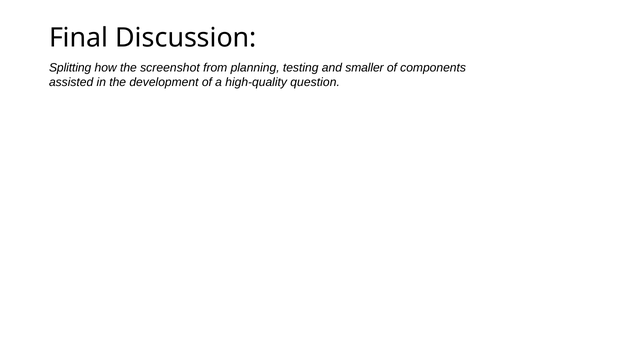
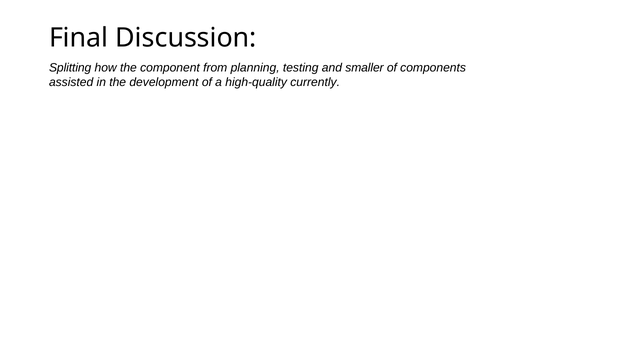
screenshot: screenshot -> component (170, 68)
question: question -> currently (315, 82)
